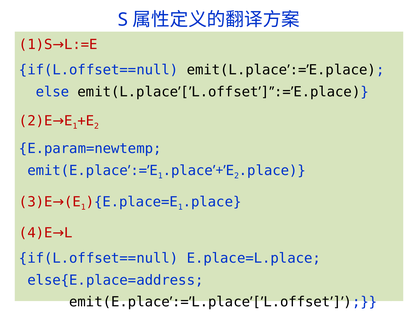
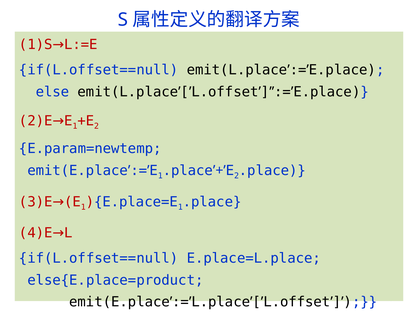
else{E.place=address: else{E.place=address -> else{E.place=product (115, 281)
